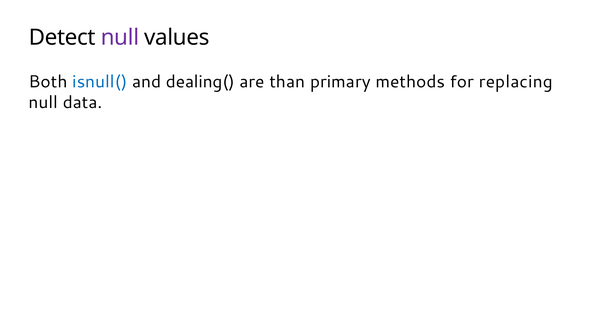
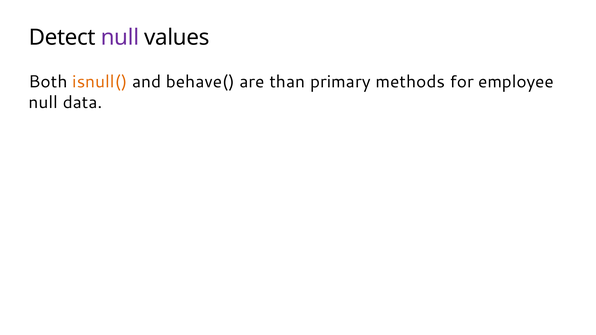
isnull( colour: blue -> orange (100, 82)
dealing(: dealing( -> behave( (200, 82)
replacing: replacing -> employee (516, 82)
